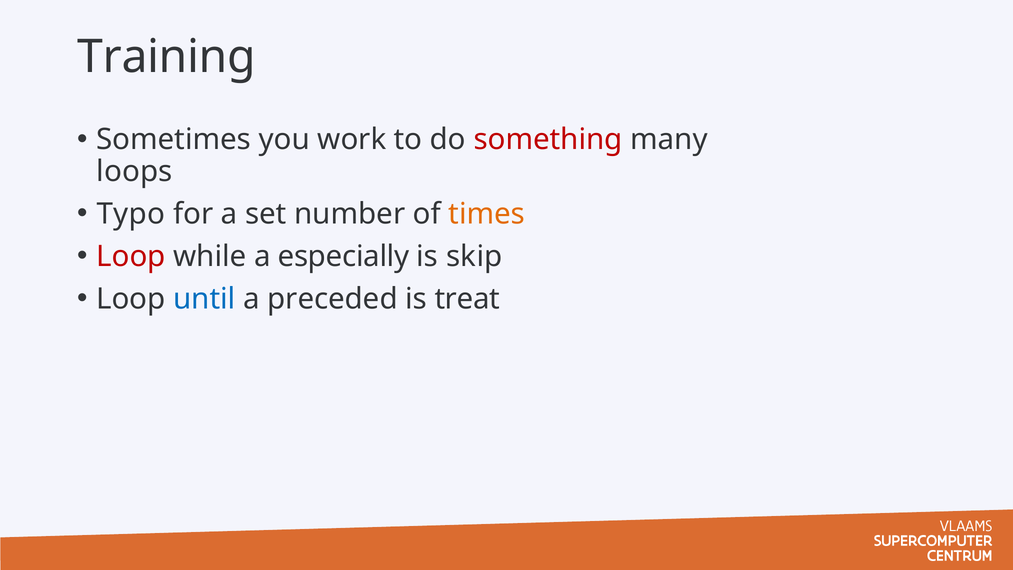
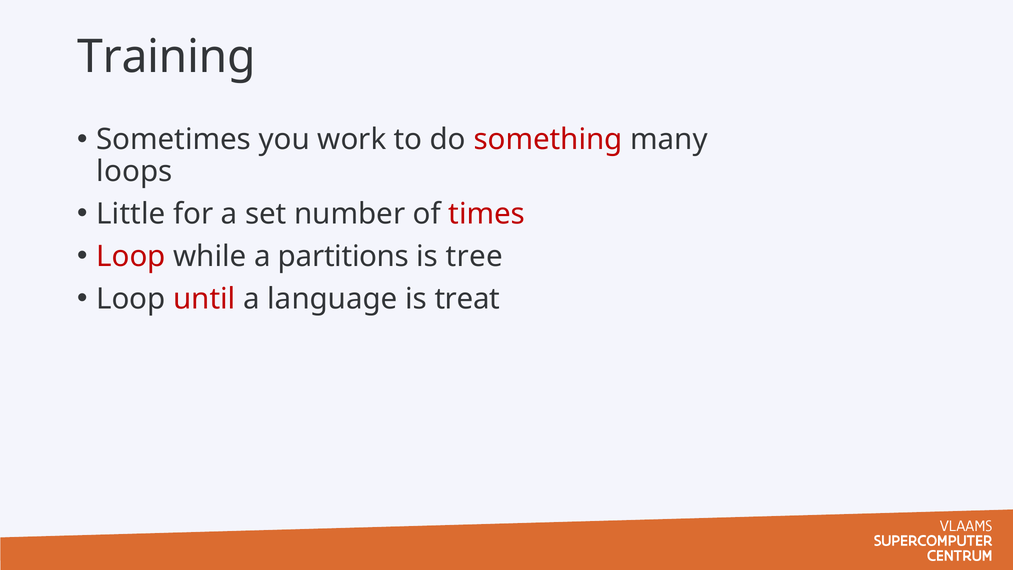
Typo: Typo -> Little (131, 214)
times colour: orange -> red (487, 214)
especially: especially -> partitions (344, 256)
skip: skip -> tree (474, 256)
until colour: blue -> red (204, 299)
preceded: preceded -> language (332, 299)
